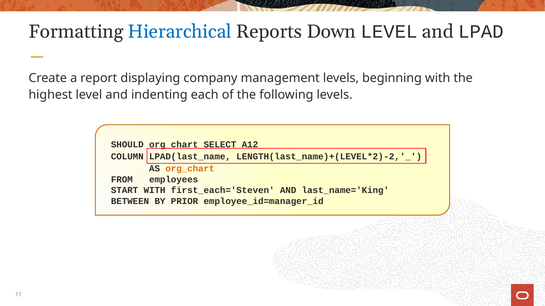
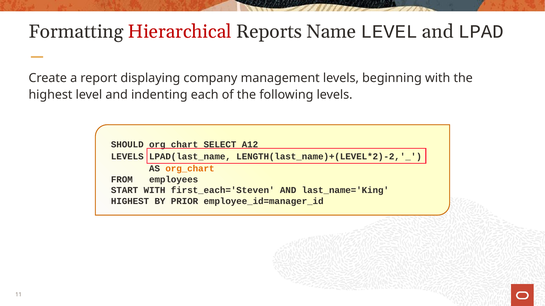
Hierarchical colour: blue -> red (180, 32)
Down: Down -> Name (331, 32)
COLUMN: COLUMN -> LEVELS (127, 157)
BETWEEN: BETWEEN -> HIGHEST (130, 202)
